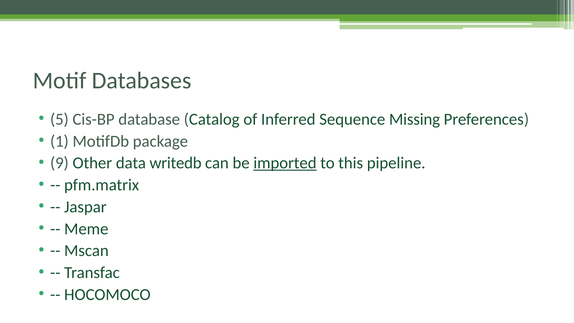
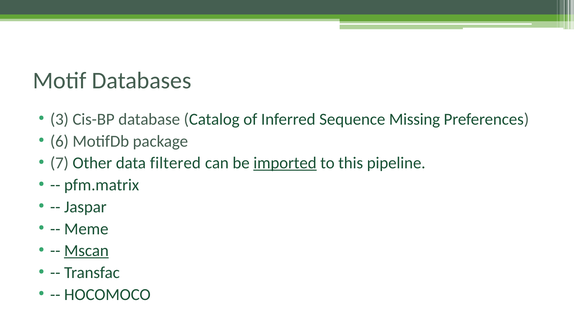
5: 5 -> 3 (59, 119)
1: 1 -> 6 (59, 141)
9: 9 -> 7 (59, 163)
writedb: writedb -> filtered (175, 163)
Mscan underline: none -> present (86, 251)
